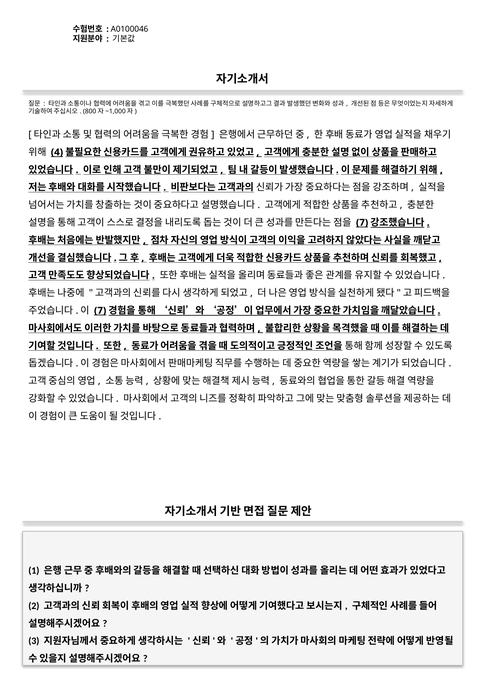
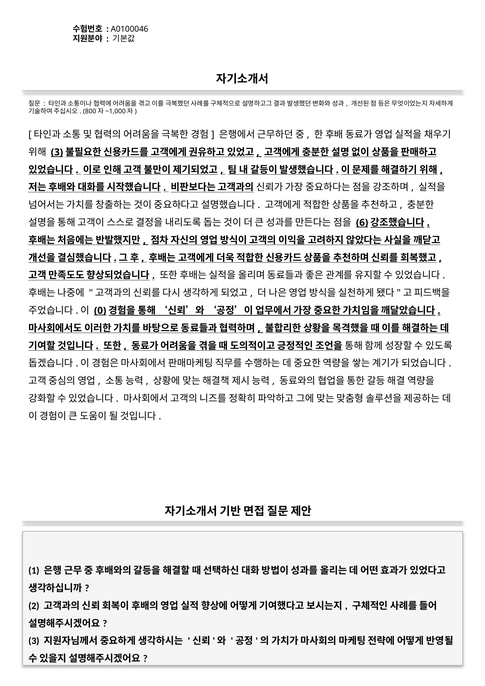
4: 4 -> 3 (57, 152)
7: 7 -> 6 (362, 223)
7: 7 -> 0 (100, 311)
